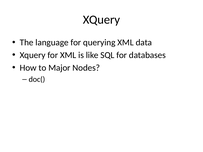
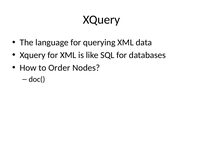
Major: Major -> Order (59, 68)
